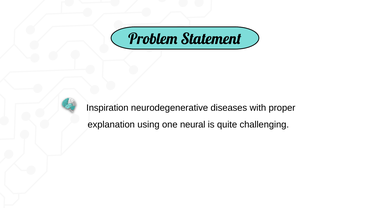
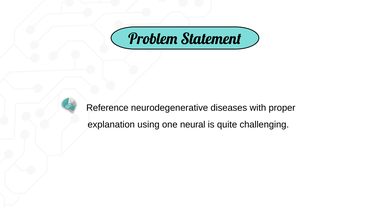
Inspiration: Inspiration -> Reference (107, 108)
